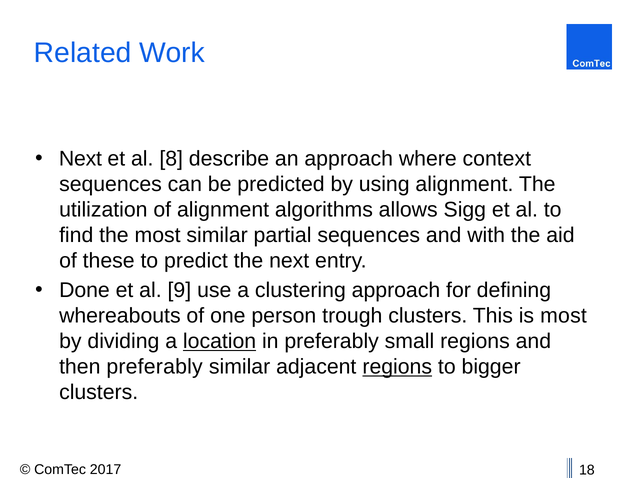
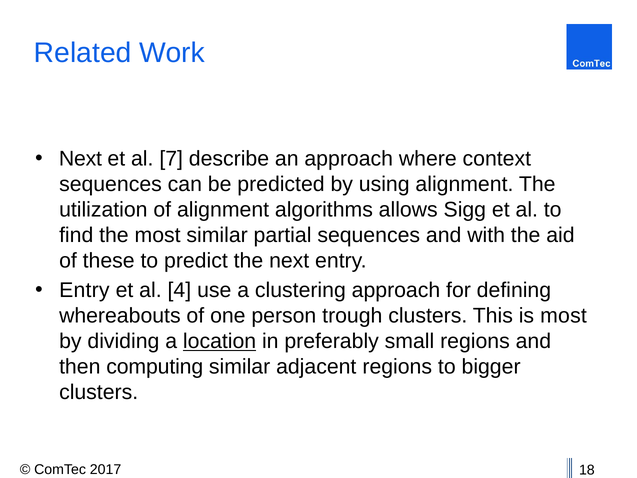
8: 8 -> 7 (171, 159)
Done: Done -> Entry (84, 290)
9: 9 -> 4 (179, 290)
then preferably: preferably -> computing (155, 367)
regions underline: present -> none (397, 367)
